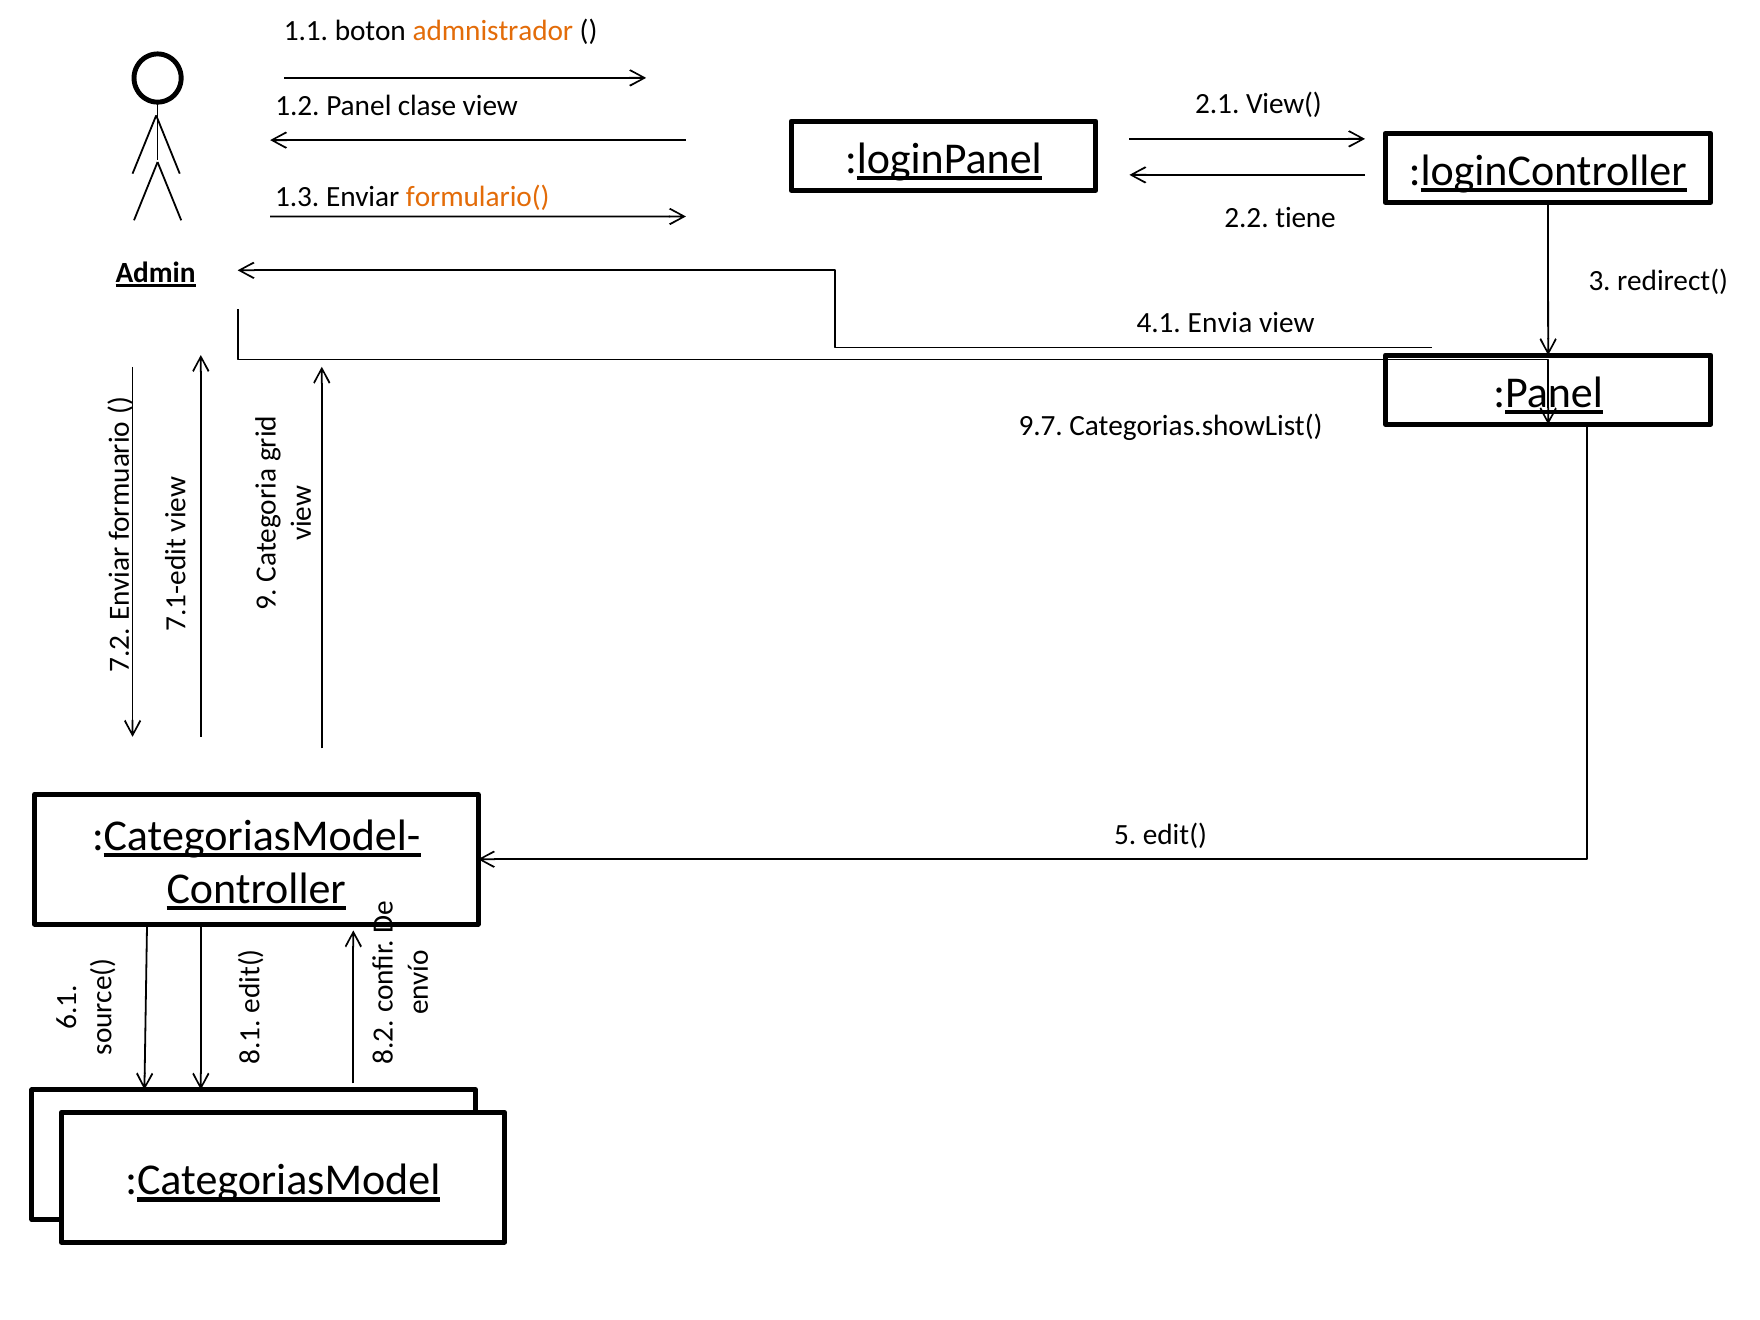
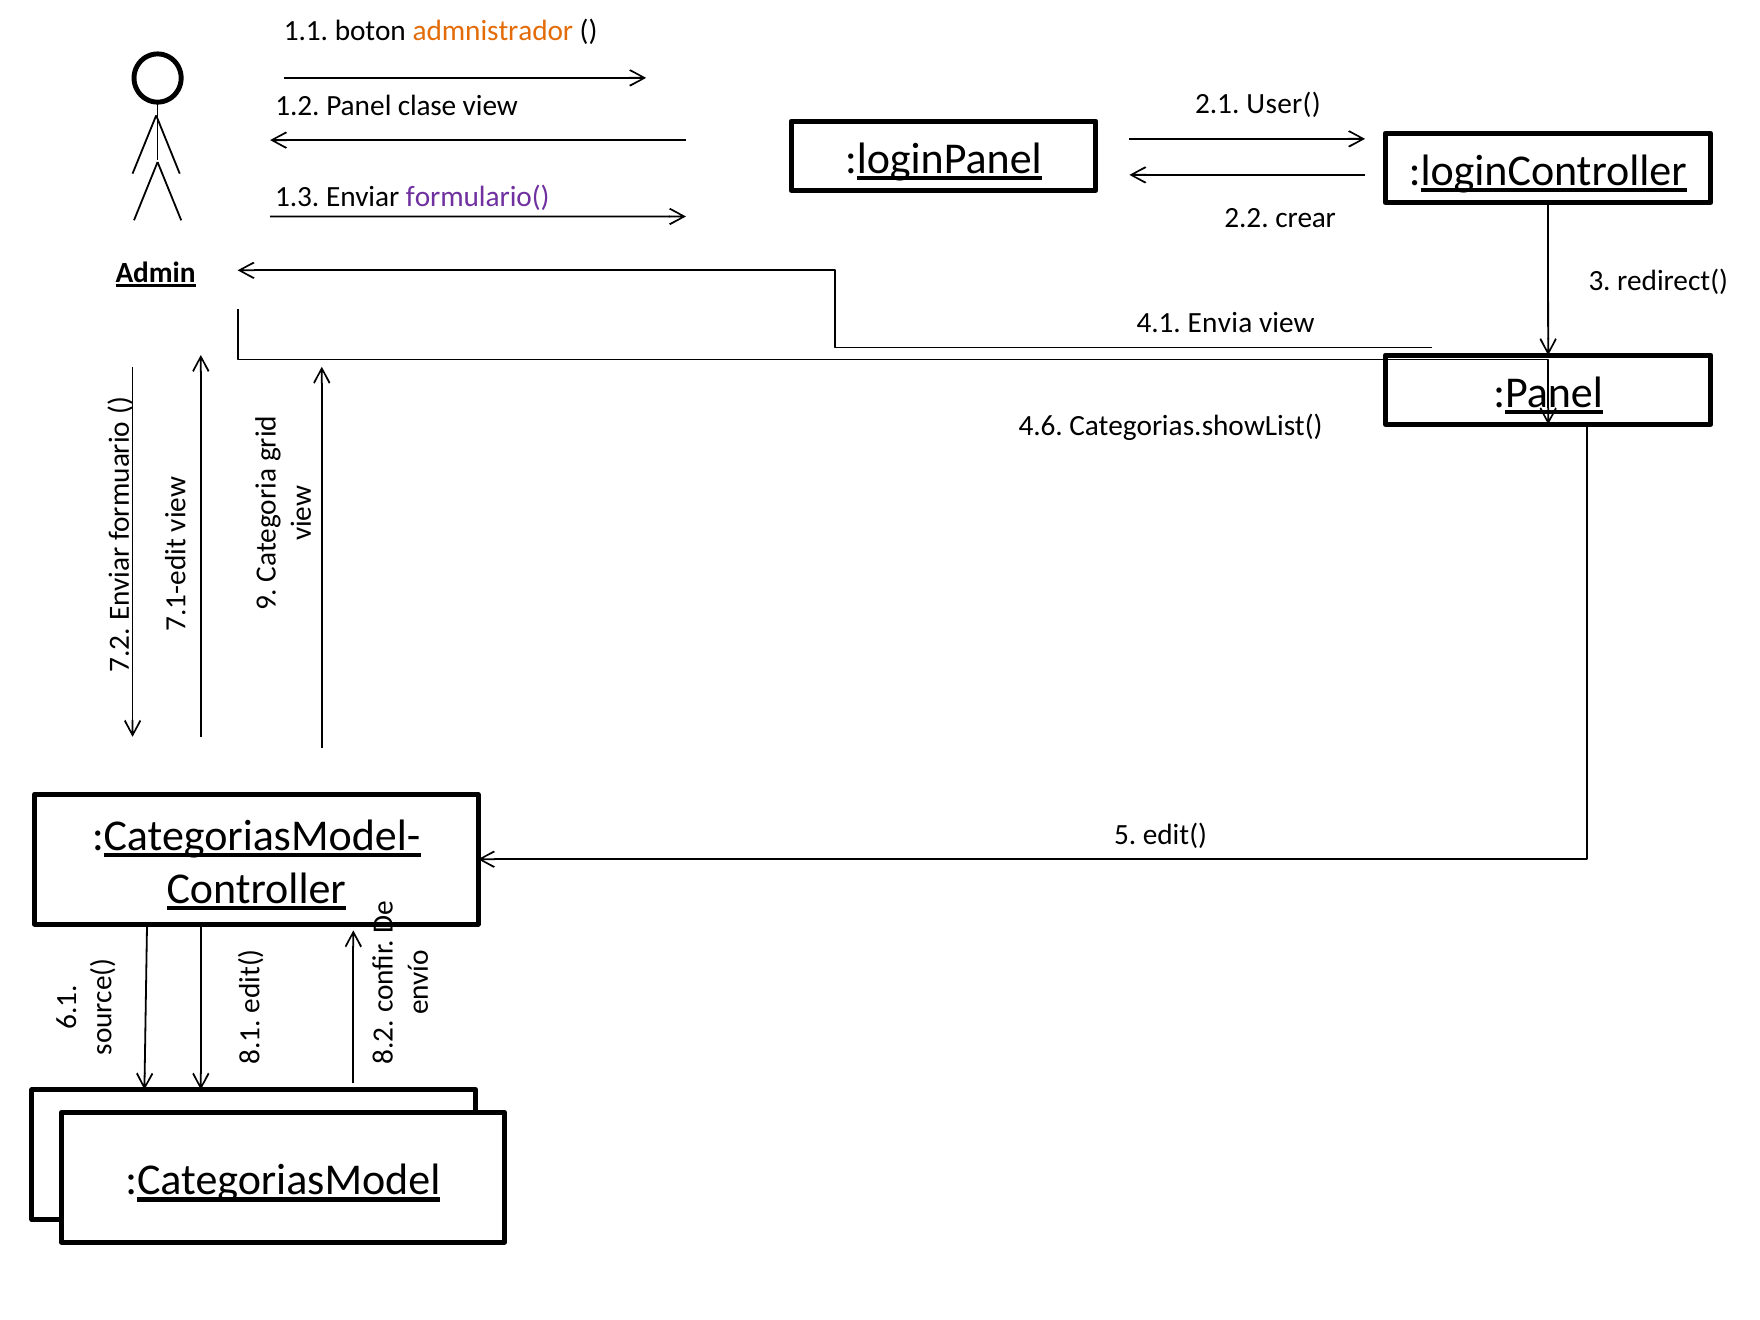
View(: View( -> User( (1284, 104)
formulario( colour: orange -> purple (478, 197)
tiene: tiene -> crear (1306, 218)
9.7: 9.7 -> 4.6 (1041, 426)
